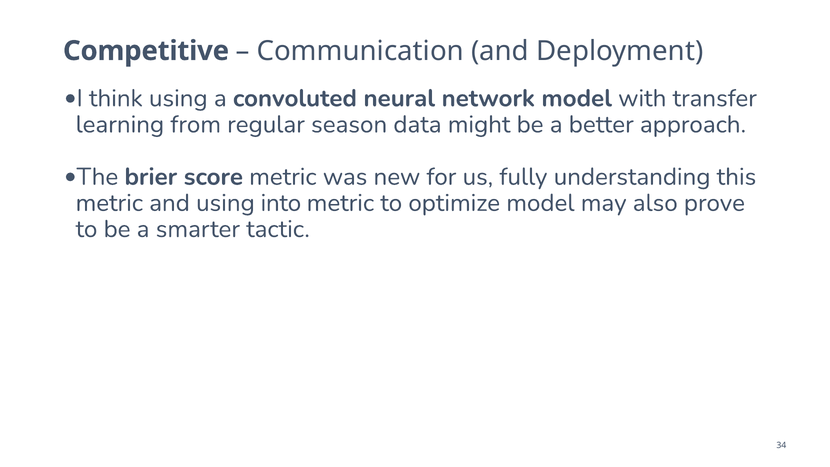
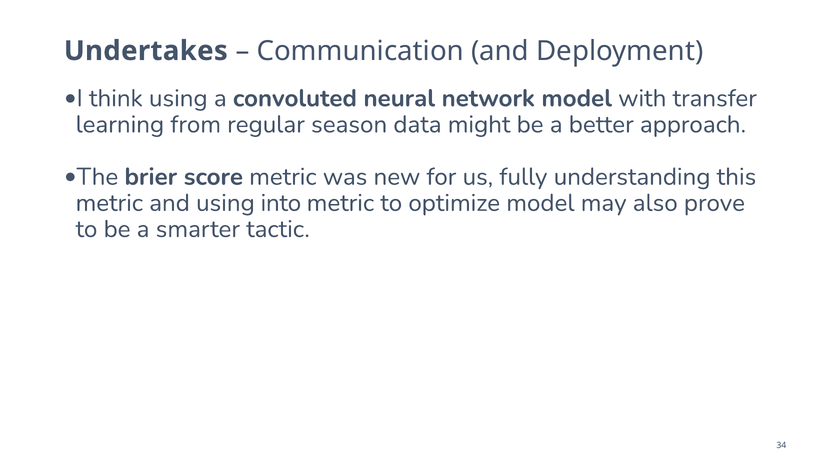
Competitive: Competitive -> Undertakes (146, 51)
